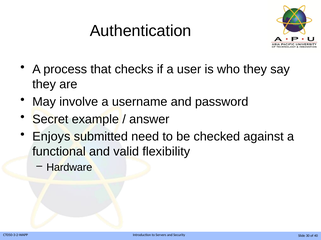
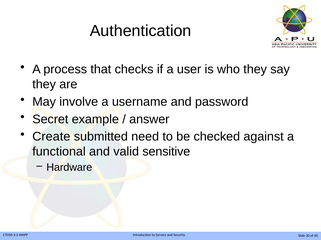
Enjoys: Enjoys -> Create (51, 137)
flexibility: flexibility -> sensitive (166, 152)
